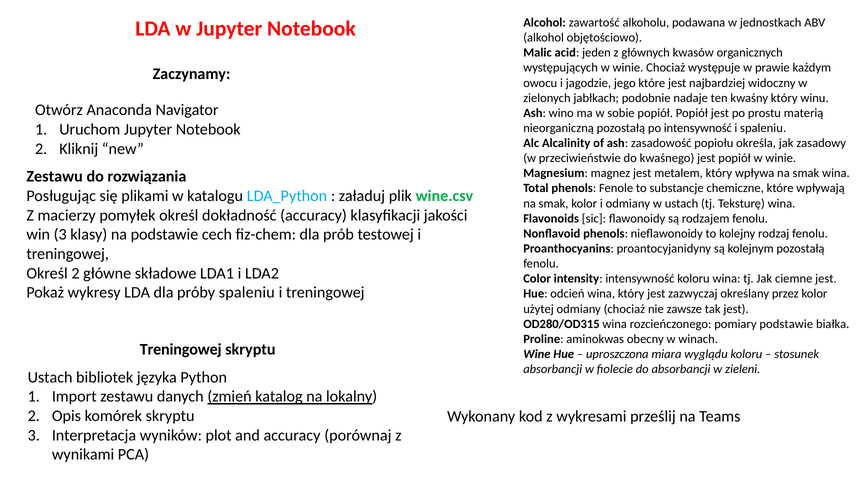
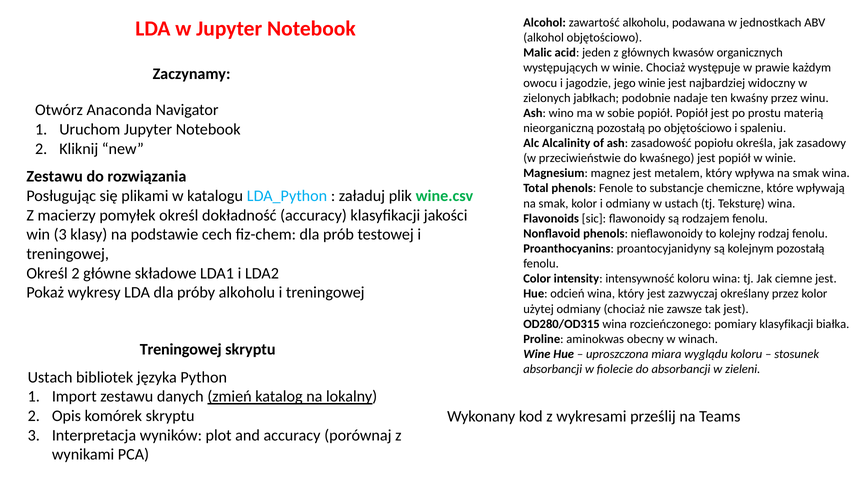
jego które: które -> winie (652, 83)
kwaśny który: który -> przez (784, 98)
po intensywność: intensywność -> objętościowo (698, 128)
próby spaleniu: spaleniu -> alkoholu (247, 292)
pomiary podstawie: podstawie -> klasyfikacji (786, 324)
